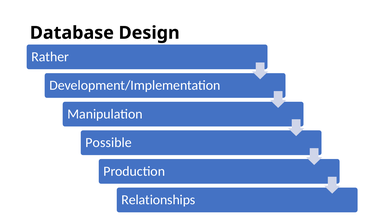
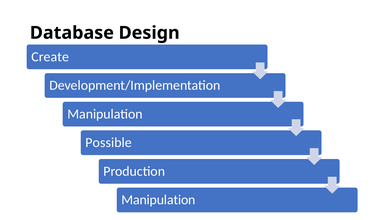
Rather: Rather -> Create (50, 57)
Relationships: Relationships -> Manipulation (158, 200)
